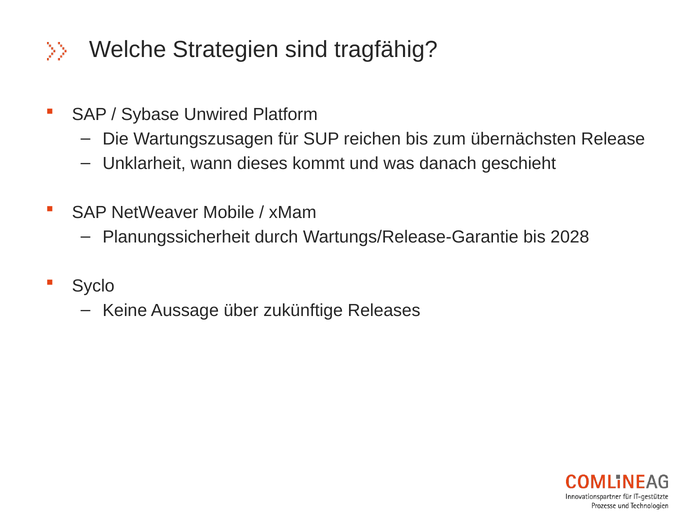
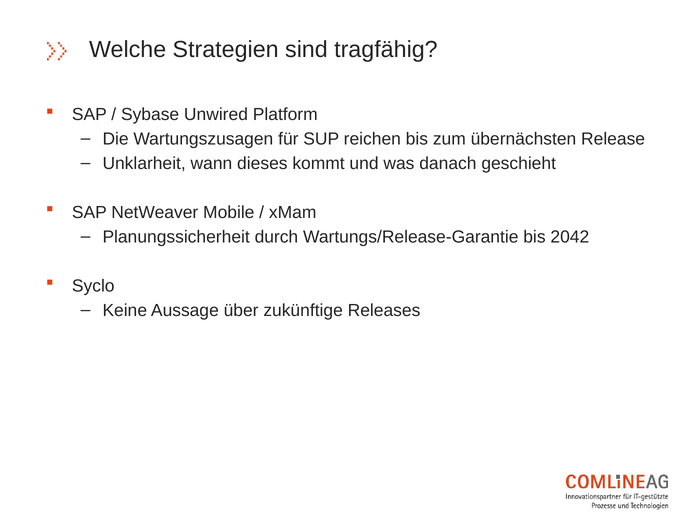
2028: 2028 -> 2042 (570, 237)
